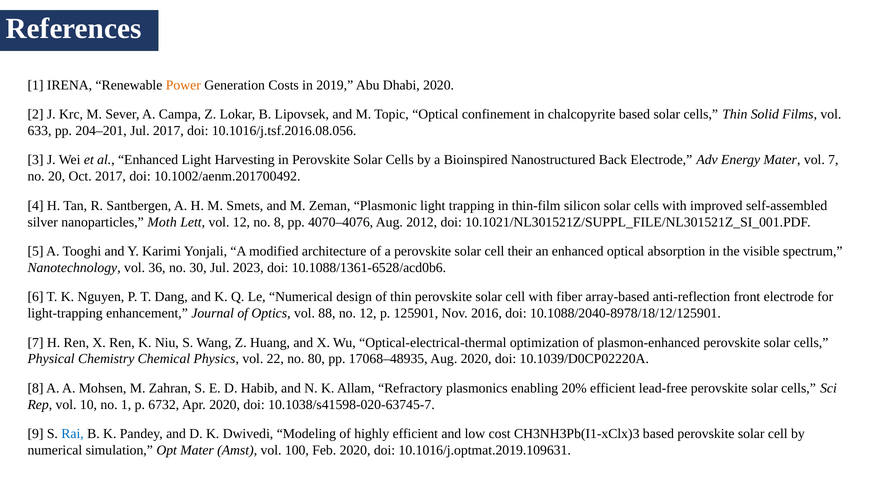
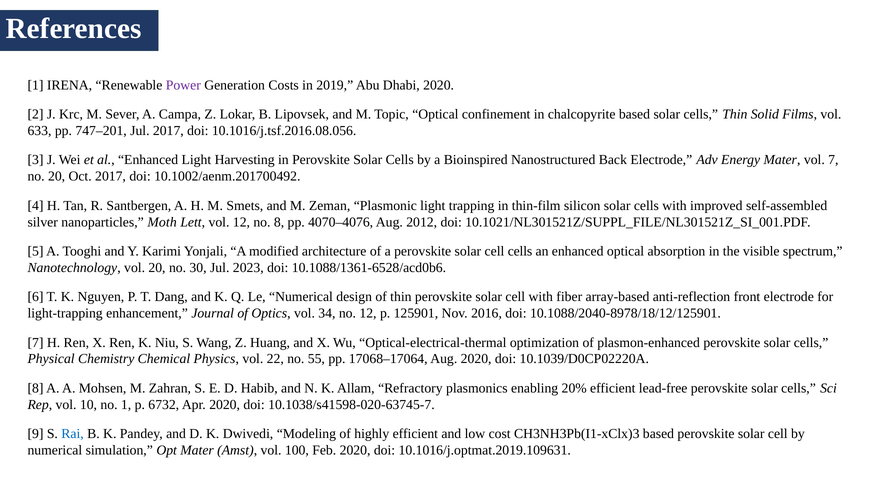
Power colour: orange -> purple (183, 85)
204–201: 204–201 -> 747–201 (101, 131)
cell their: their -> cells (520, 251)
vol 36: 36 -> 20 (157, 268)
88: 88 -> 34 (327, 314)
80: 80 -> 55 (316, 359)
17068–48935: 17068–48935 -> 17068–17064 (388, 359)
